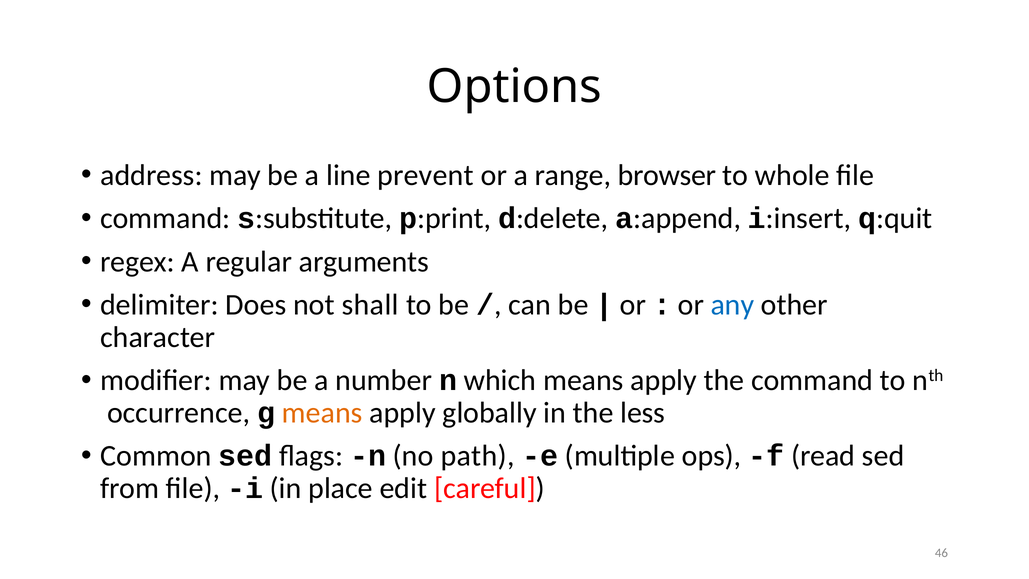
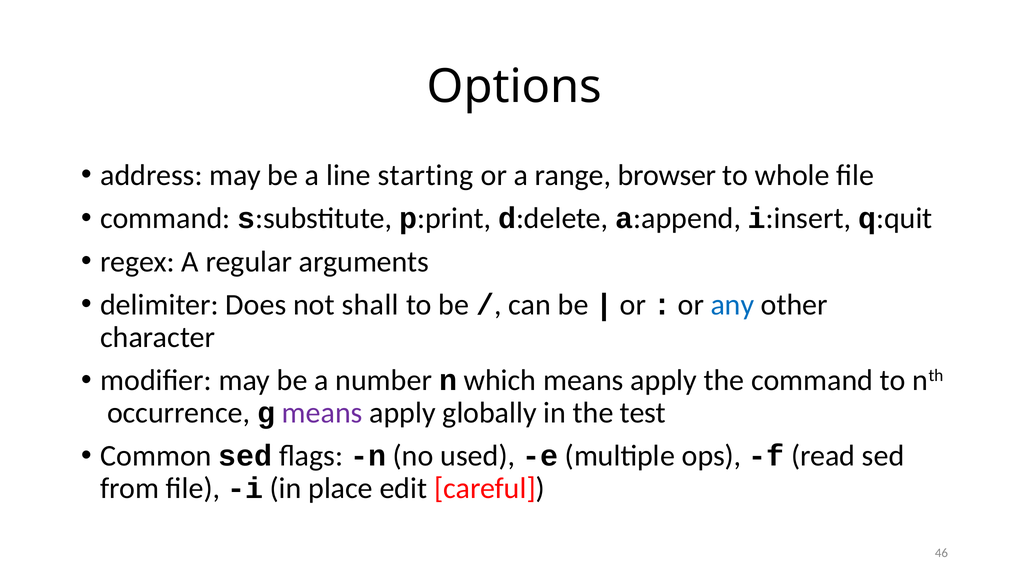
prevent: prevent -> starting (425, 175)
means colour: orange -> purple (322, 413)
less: less -> test (643, 413)
path: path -> used (478, 456)
